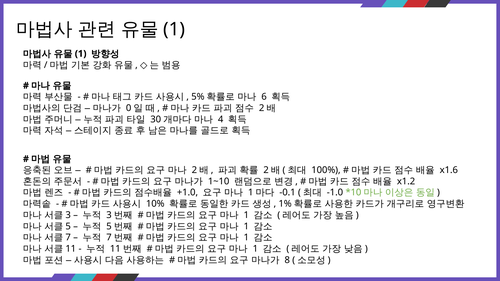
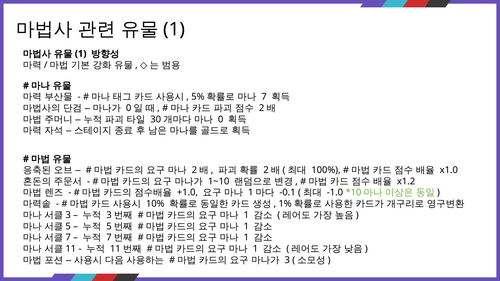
6: 6 -> 7 (264, 97)
4: 4 -> 0 (221, 119)
x1.6: x1.6 -> x1.0 (449, 170)
8: 8 -> 3 (287, 260)
